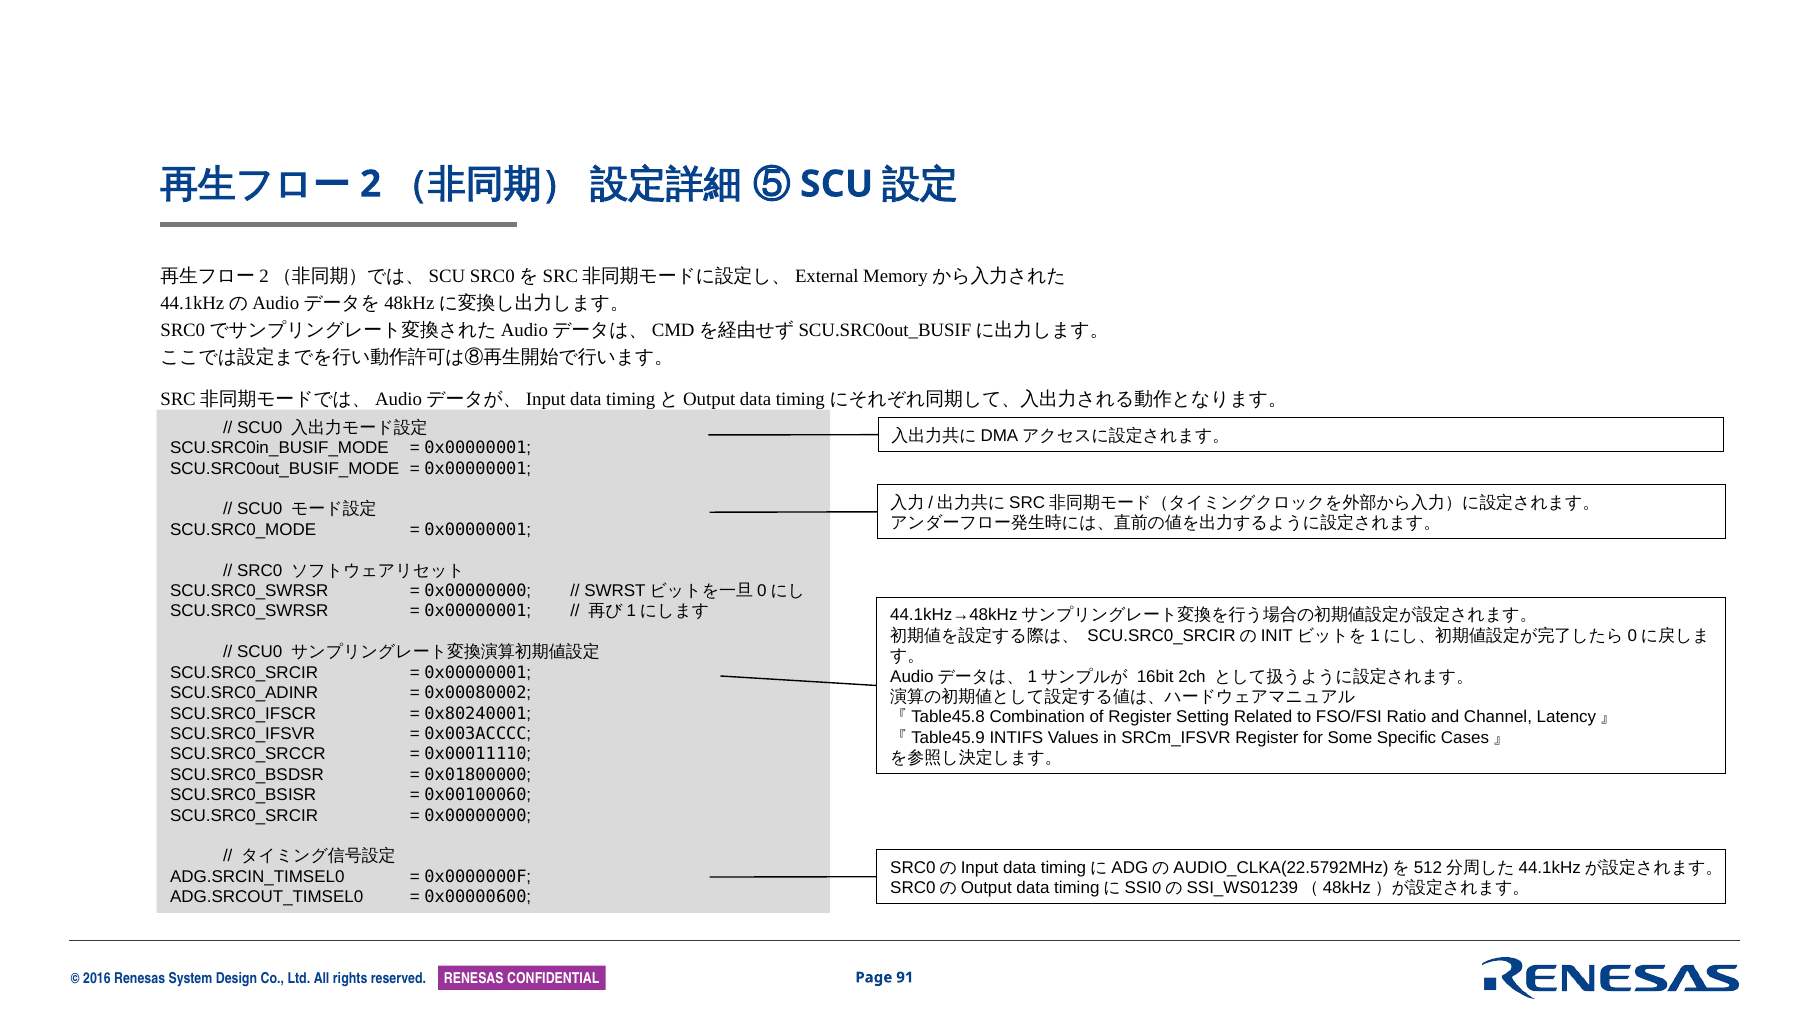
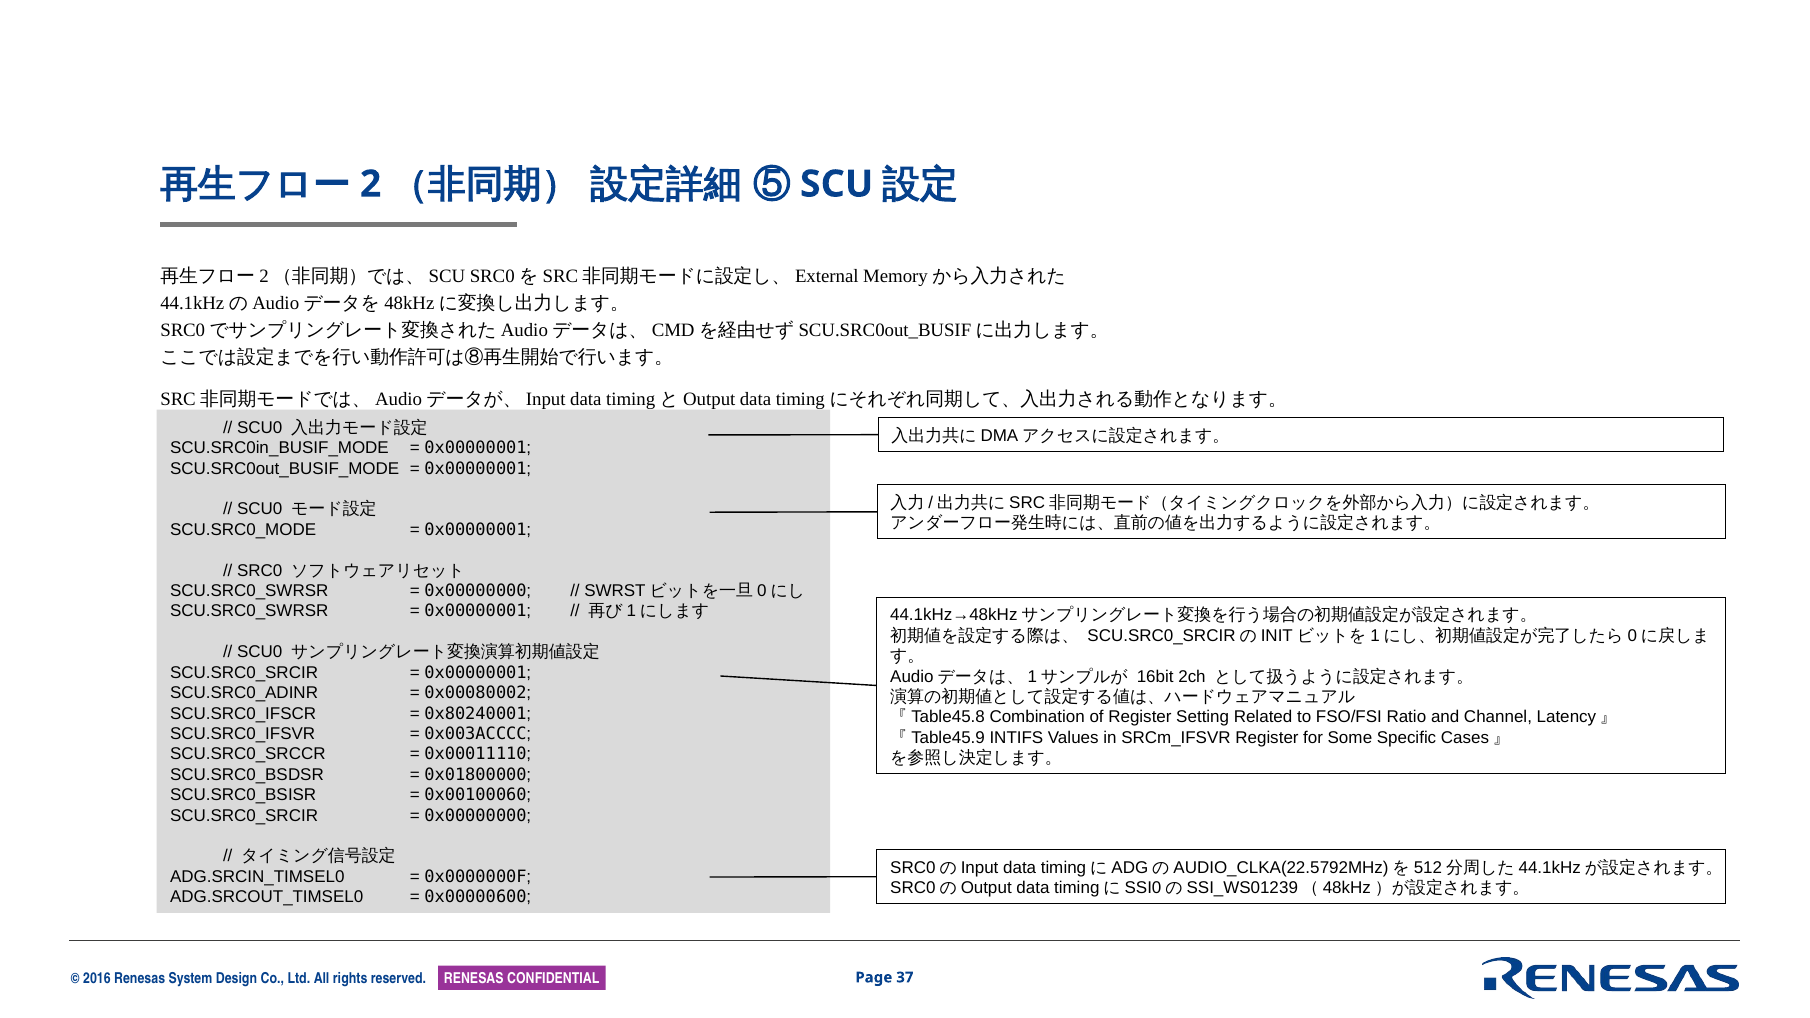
91: 91 -> 37 (905, 978)
